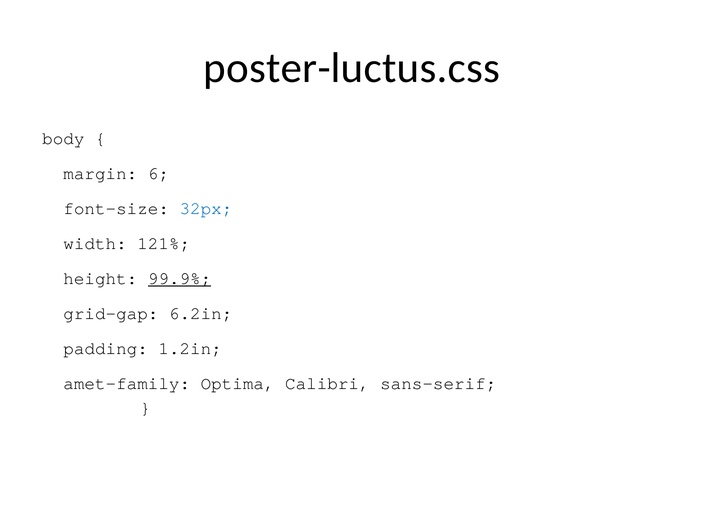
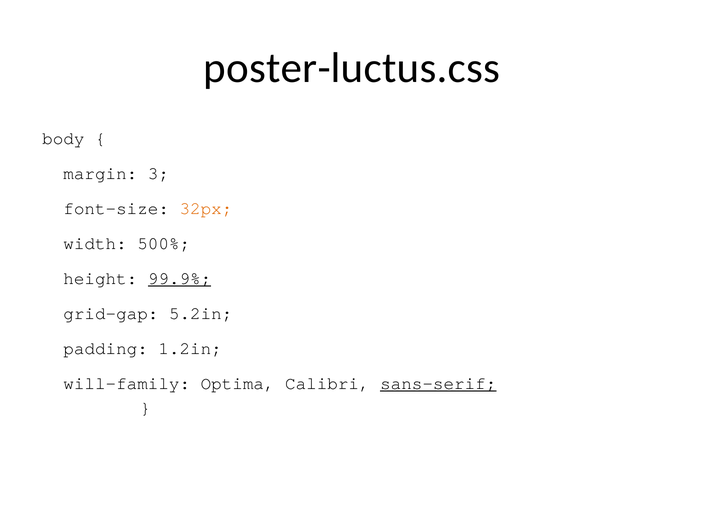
6: 6 -> 3 (158, 173)
32px colour: blue -> orange (206, 208)
121%: 121% -> 500% (164, 243)
6.2in: 6.2in -> 5.2in (201, 313)
amet-family: amet-family -> will-family (127, 383)
sans-serif underline: none -> present (438, 383)
